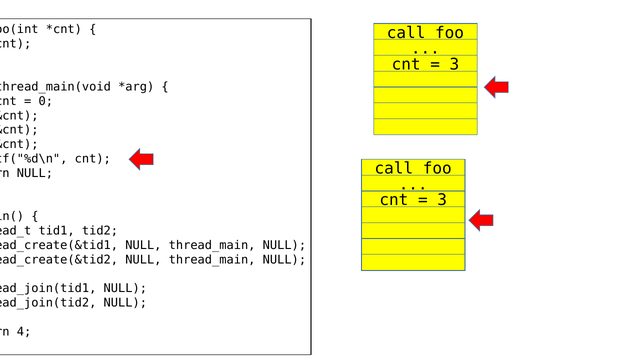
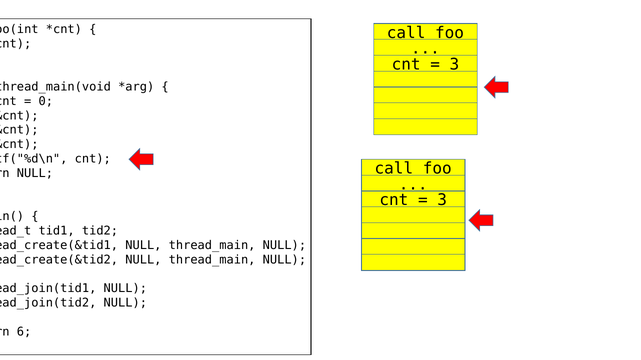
4: 4 -> 6 (24, 332)
